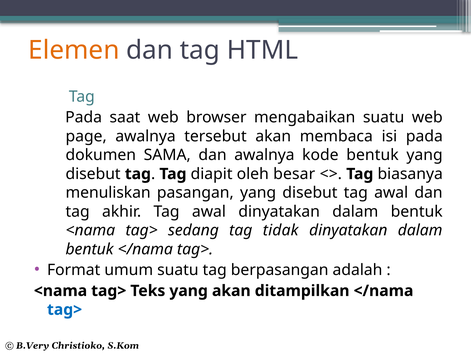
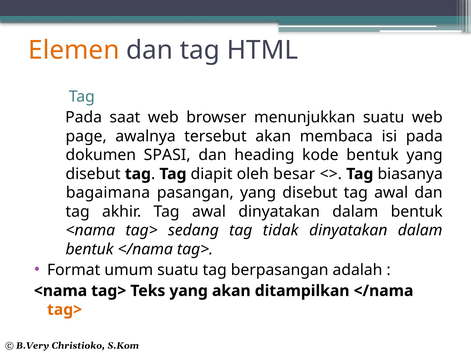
mengabaikan: mengabaikan -> menunjukkan (305, 118)
SAMA: SAMA -> SPASI (167, 155)
dan awalnya: awalnya -> heading (264, 155)
menuliskan: menuliskan -> bagaimana (108, 193)
tag> colour: blue -> orange (65, 310)
